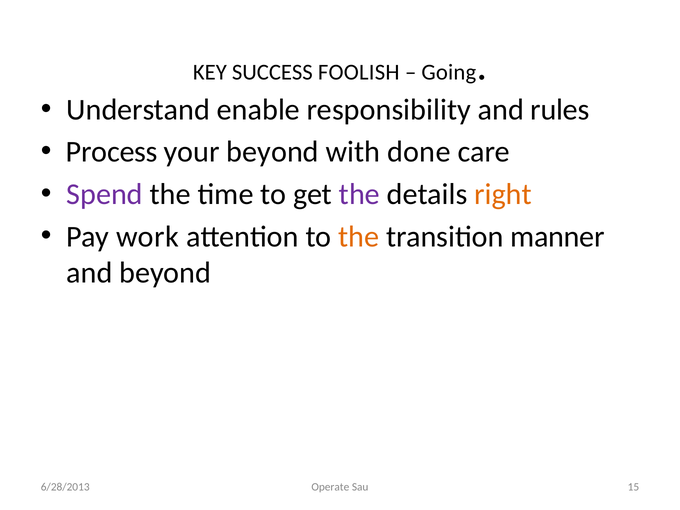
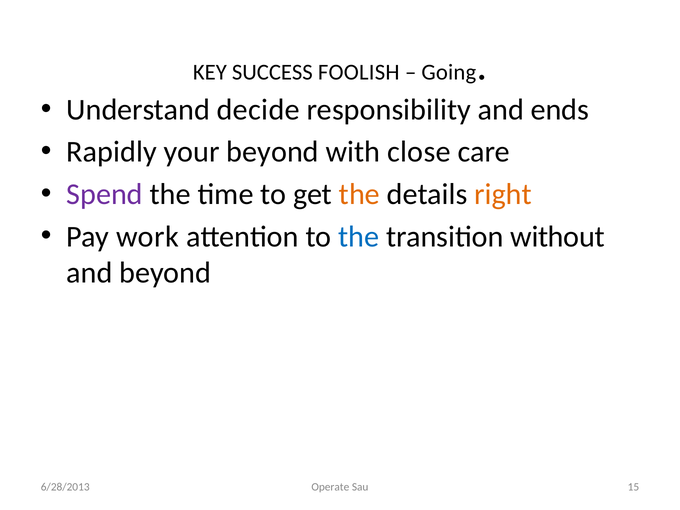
enable: enable -> decide (258, 110)
rules: rules -> ends (560, 110)
Process: Process -> Rapidly (112, 152)
done: done -> close (419, 152)
the colour: purple -> orange (359, 194)
the colour: orange -> blue (359, 237)
manner: manner -> without (558, 237)
